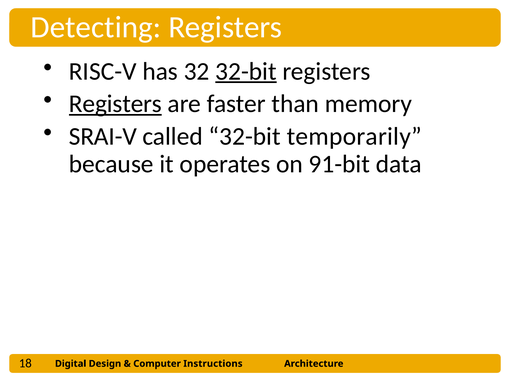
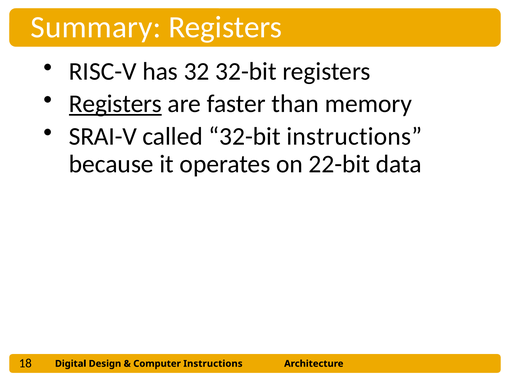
Detecting: Detecting -> Summary (96, 27)
32-bit underline: present -> none (246, 71)
32-bit temporarily: temporarily -> instructions (354, 137)
91-bit: 91-bit -> 22-bit (339, 164)
